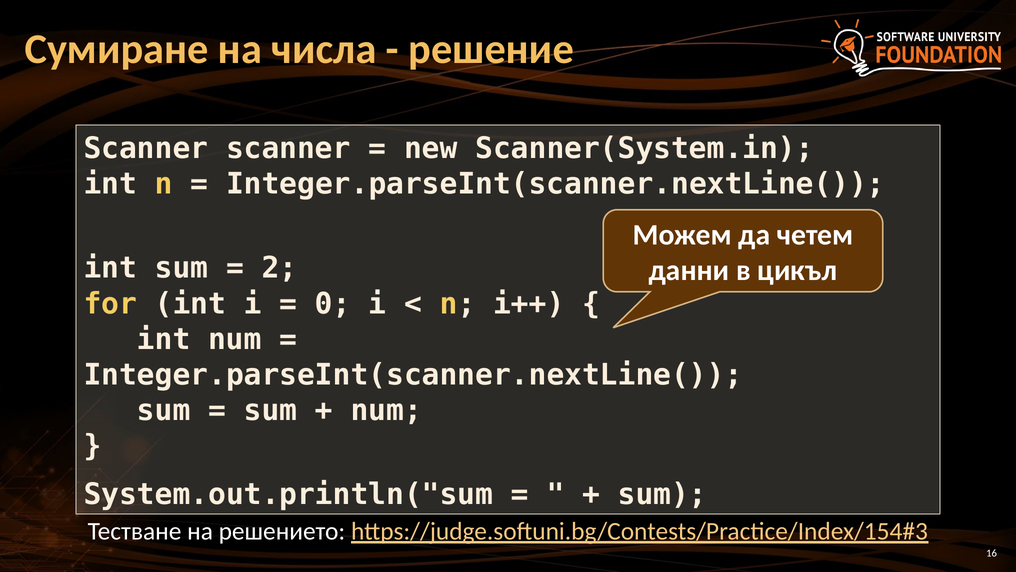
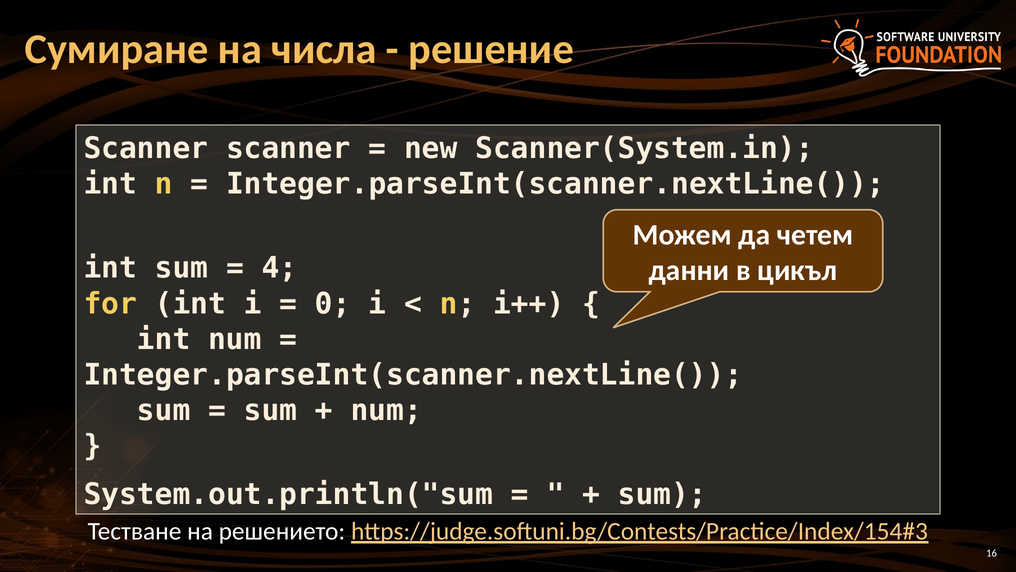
2: 2 -> 4 (279, 268)
